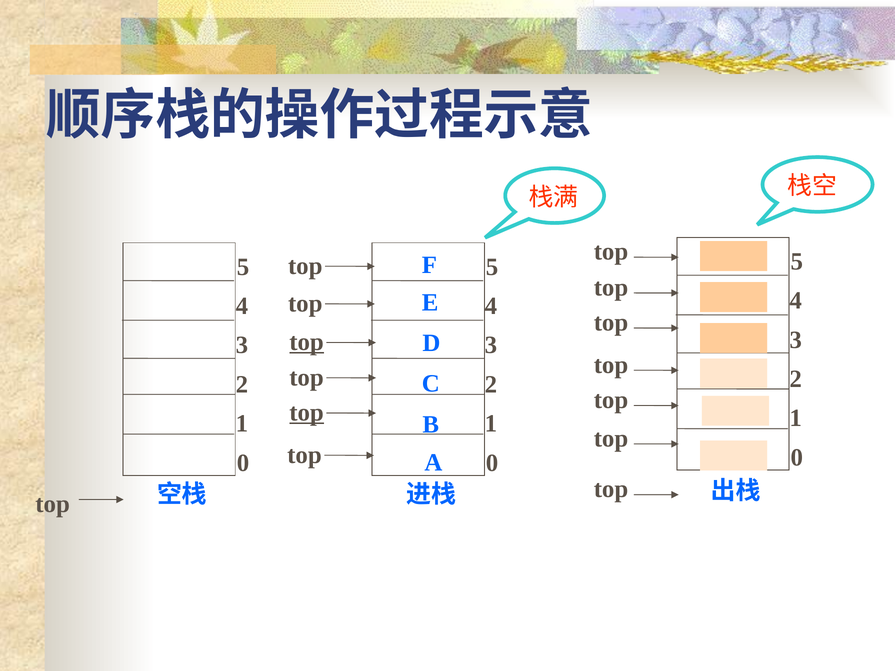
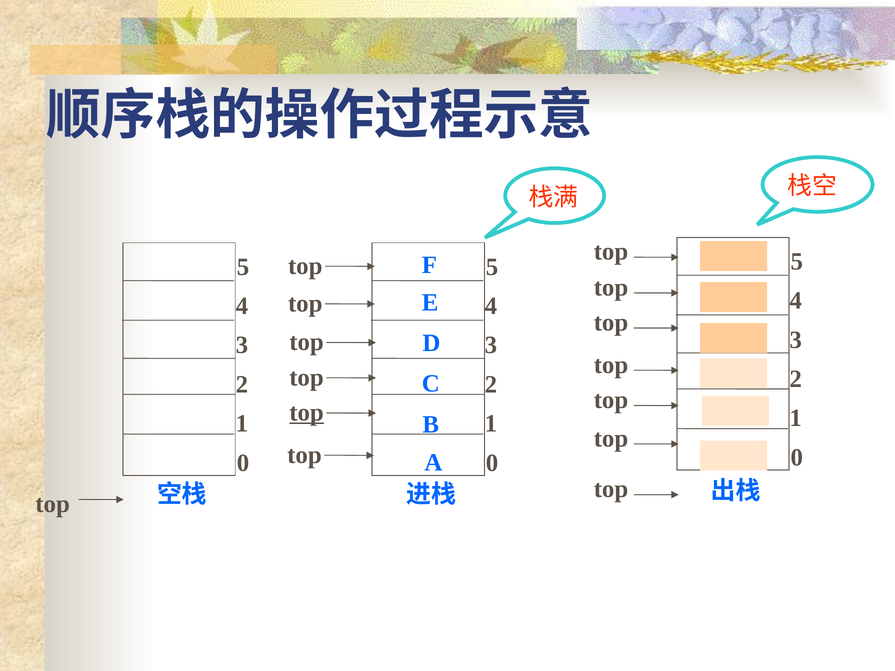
top underline: present -> none (307, 342)
